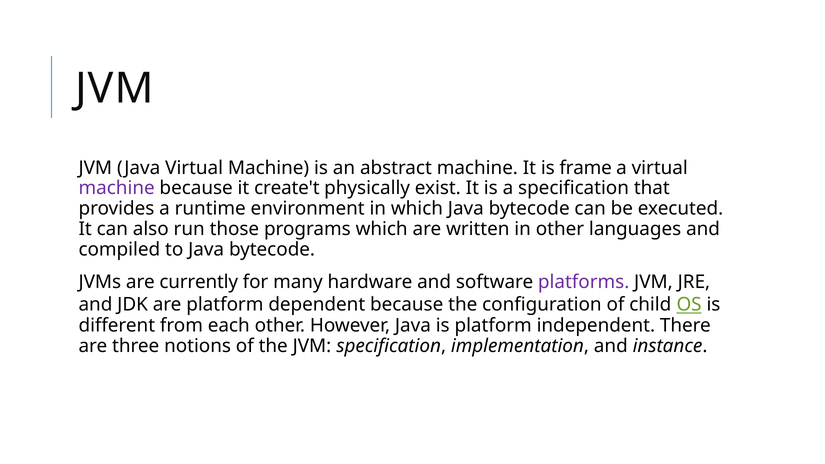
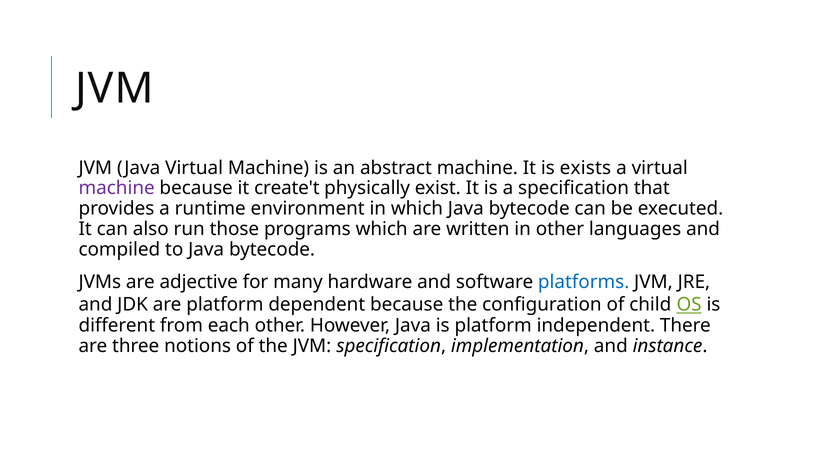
frame: frame -> exists (585, 168)
currently: currently -> adjective (199, 282)
platforms colour: purple -> blue (584, 282)
